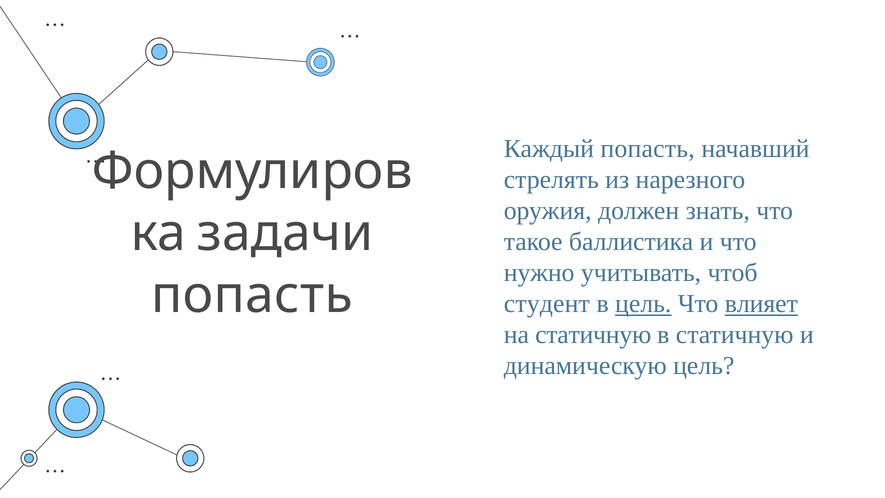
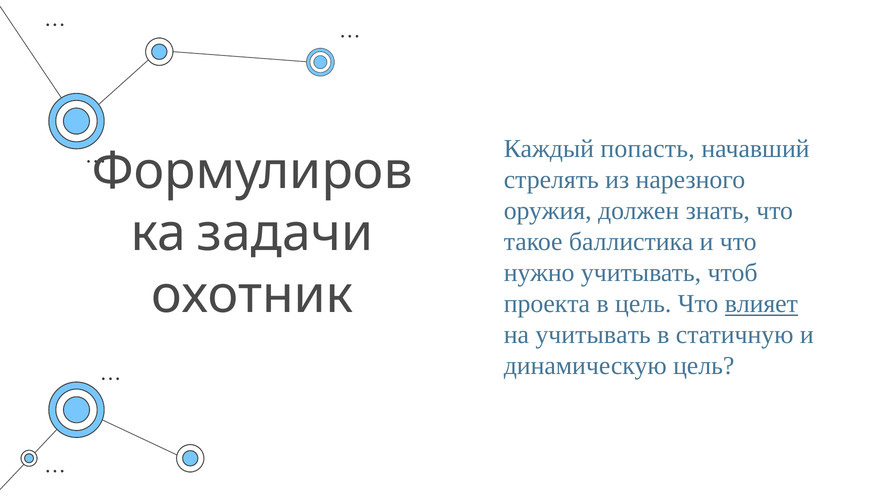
попасть: попасть -> охотник (252, 295)
студент: студент -> проекта (547, 304)
цель underline: present -> none (643, 304)
на статичную: статичную -> учитывать (593, 335)
